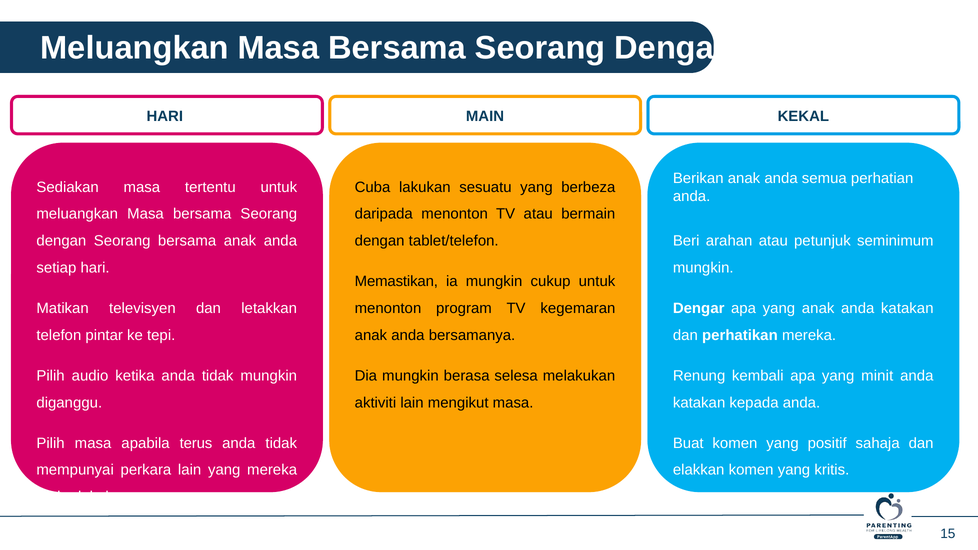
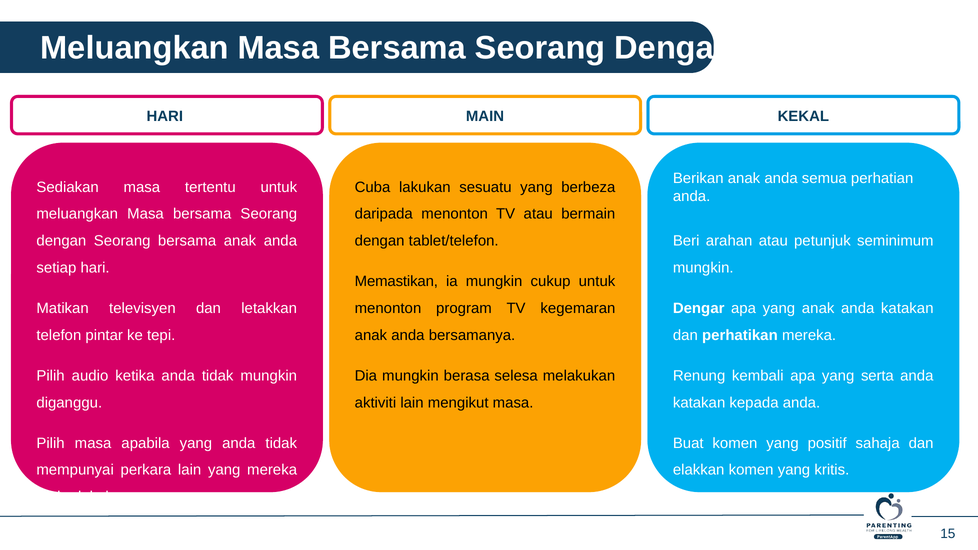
minit: minit -> serta (877, 376)
apabila terus: terus -> yang (196, 443)
